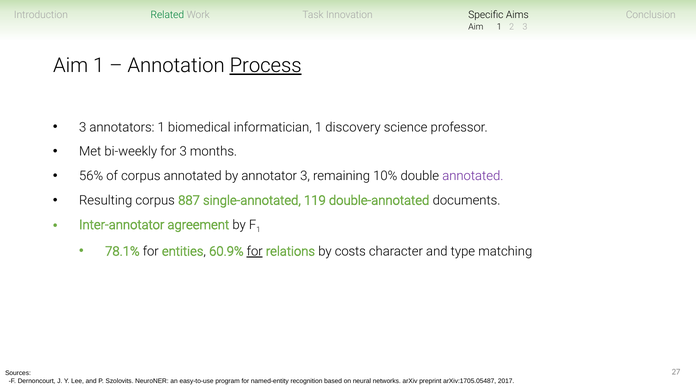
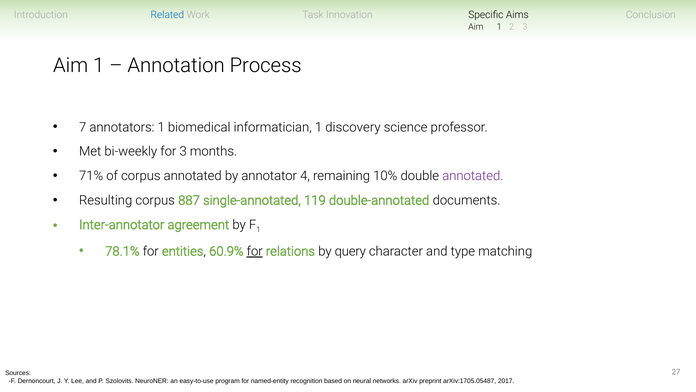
Related colour: green -> blue (167, 15)
Process underline: present -> none (266, 66)
3: 3 -> 7 (83, 127)
56%: 56% -> 71% (91, 176)
annotator 3: 3 -> 4 (305, 176)
costs: costs -> query (350, 251)
